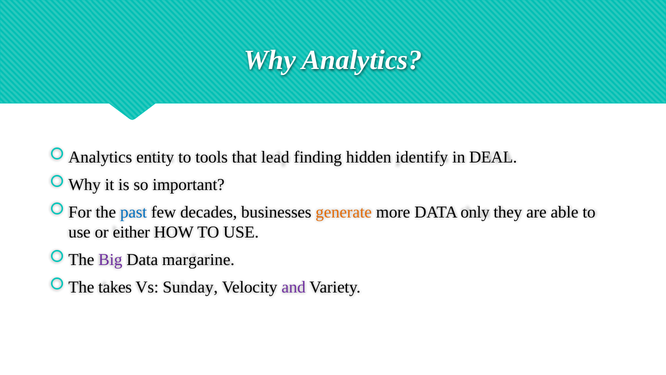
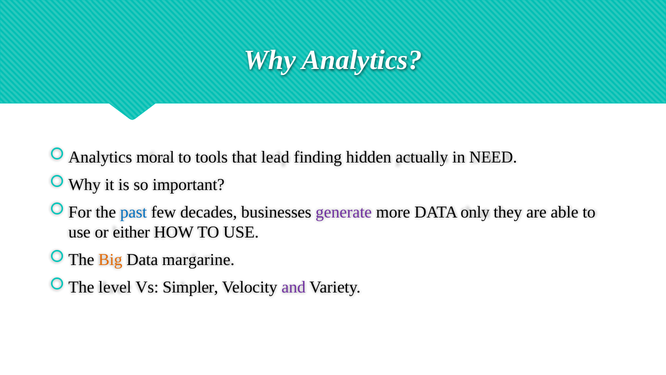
entity: entity -> moral (155, 157)
identify: identify -> actually (422, 157)
DEAL: DEAL -> NEED (493, 157)
generate colour: orange -> purple (344, 212)
Big colour: purple -> orange (110, 259)
takes: takes -> level (115, 287)
Sunday: Sunday -> Simpler (190, 287)
